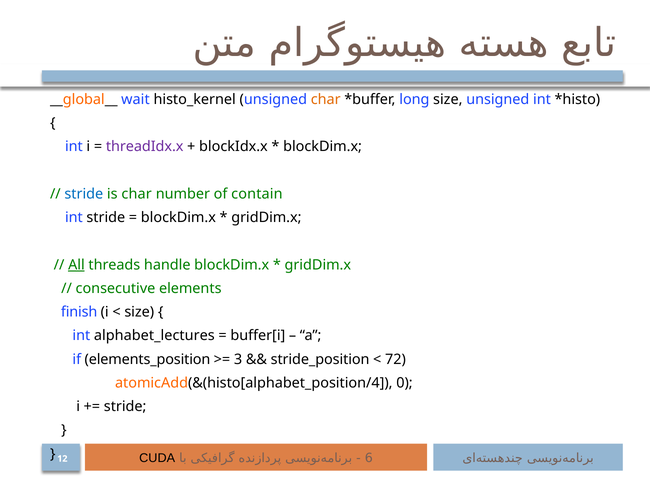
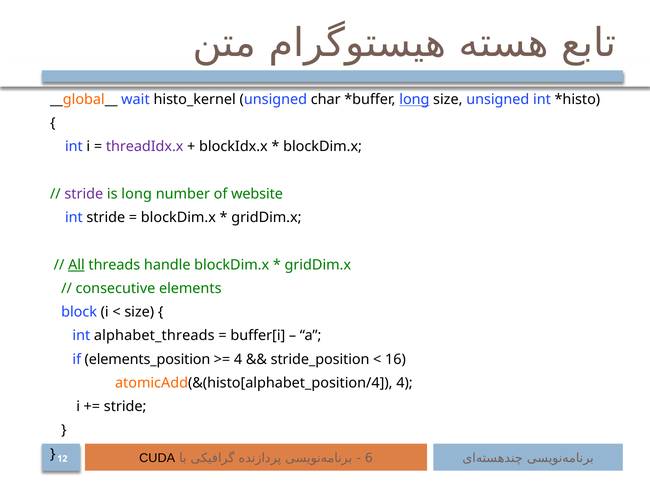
char colour: orange -> black (326, 100)
long underline: none -> present (414, 100)
stride colour: blue -> purple (84, 194)
is char: char -> long (137, 194)
contain: contain -> website (257, 194)
finish: finish -> block (79, 312)
alphabet_lectures: alphabet_lectures -> alphabet_threads (154, 336)
3: 3 -> 4 (238, 360)
72: 72 -> 16 (395, 360)
atomicAdd(&(histo[alphabet_position/4 0: 0 -> 4 (404, 383)
